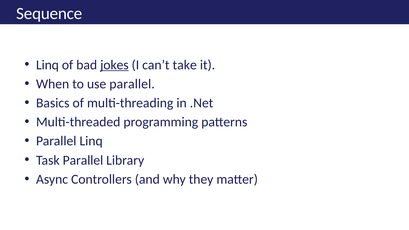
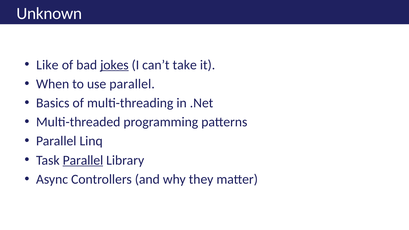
Sequence: Sequence -> Unknown (49, 13)
Linq: Linq -> Like (47, 65)
Parallel underline: none -> present (83, 160)
